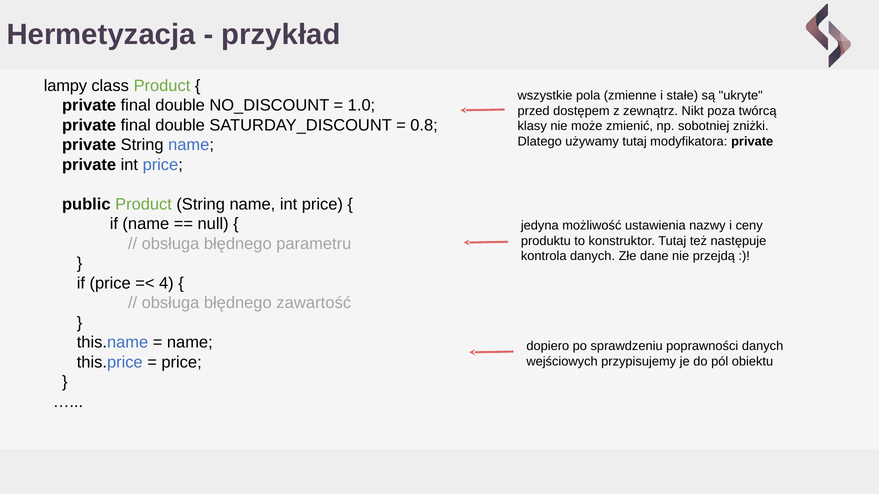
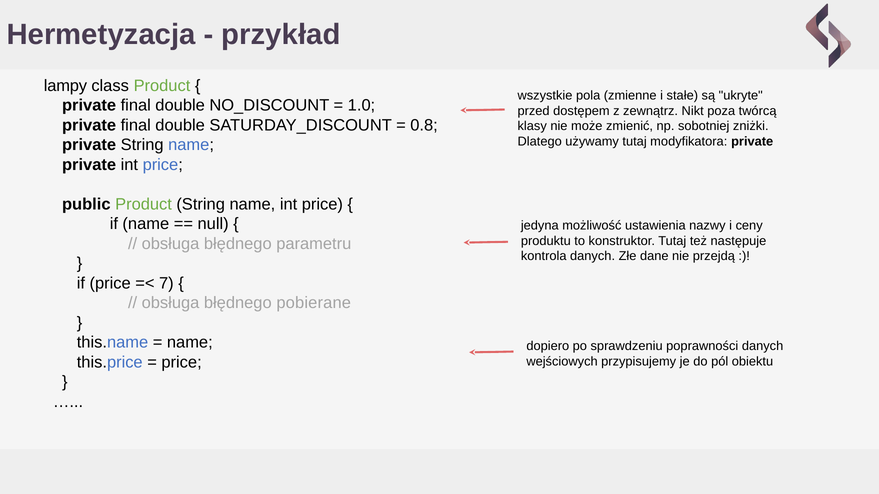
4: 4 -> 7 (166, 283)
zawartość: zawartość -> pobierane (314, 303)
